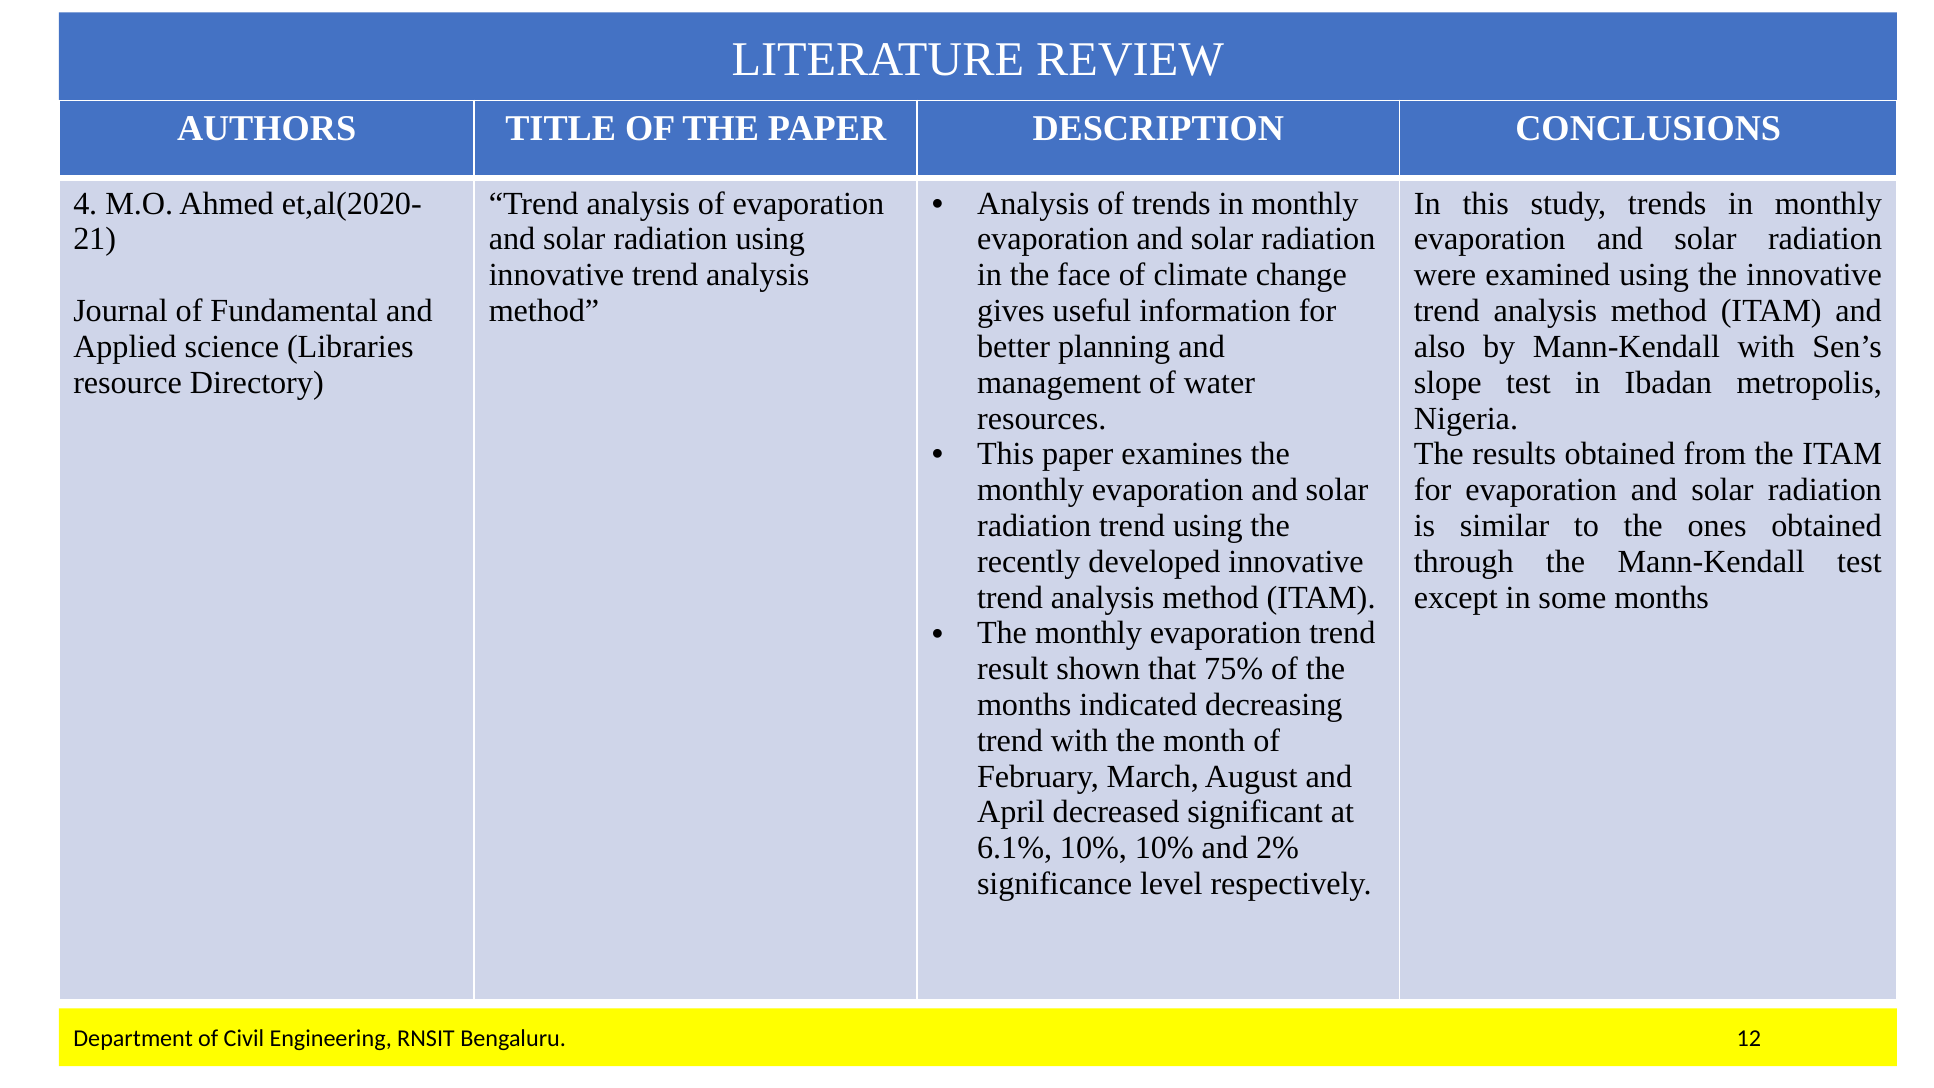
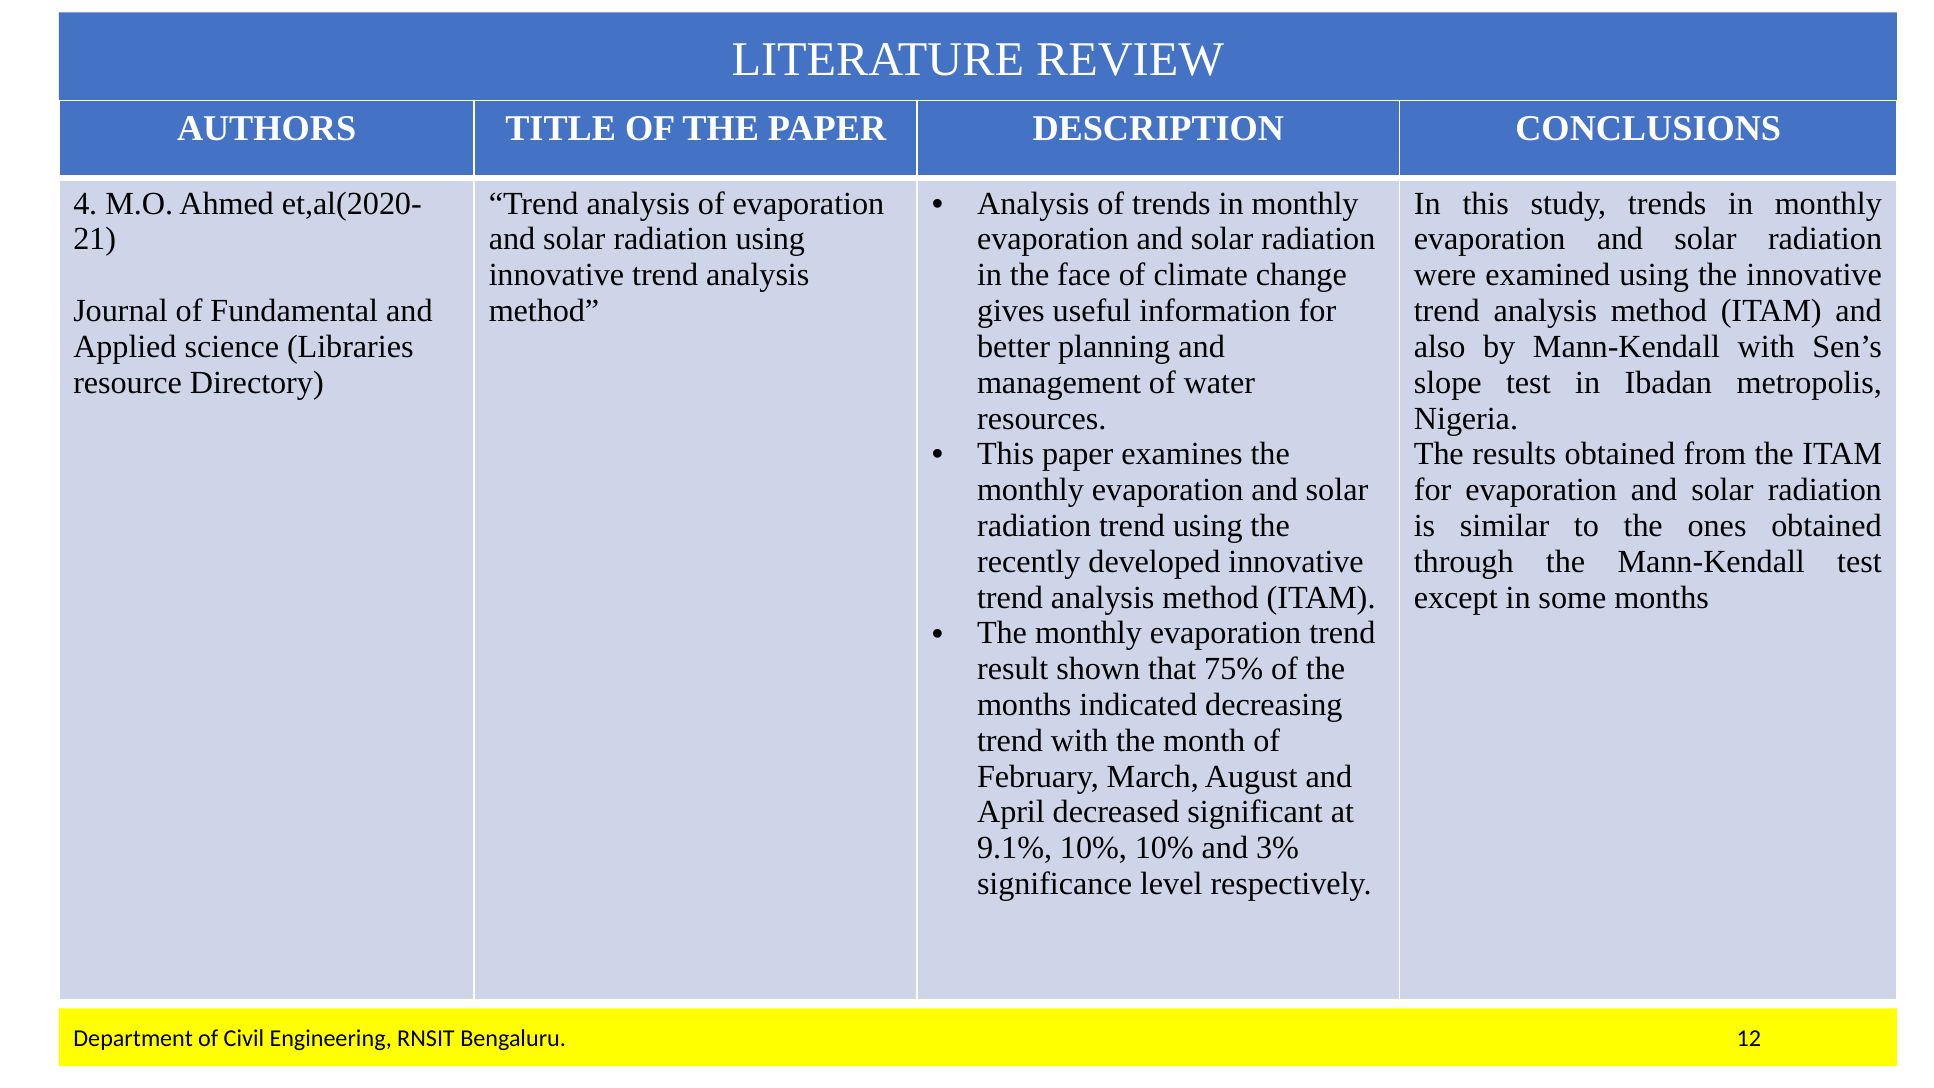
6.1%: 6.1% -> 9.1% (1015, 848)
2%: 2% -> 3% (1278, 848)
